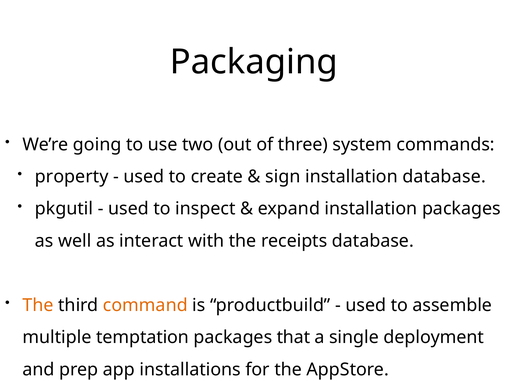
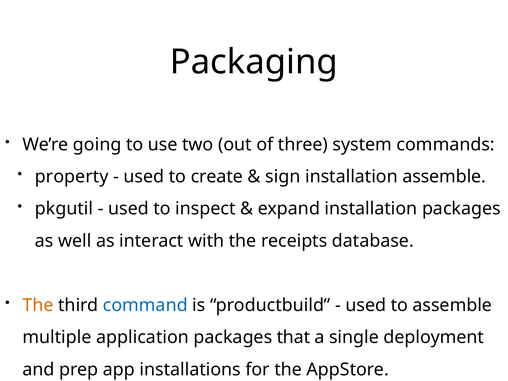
installation database: database -> assemble (444, 177)
command colour: orange -> blue (145, 305)
temptation: temptation -> application (143, 337)
